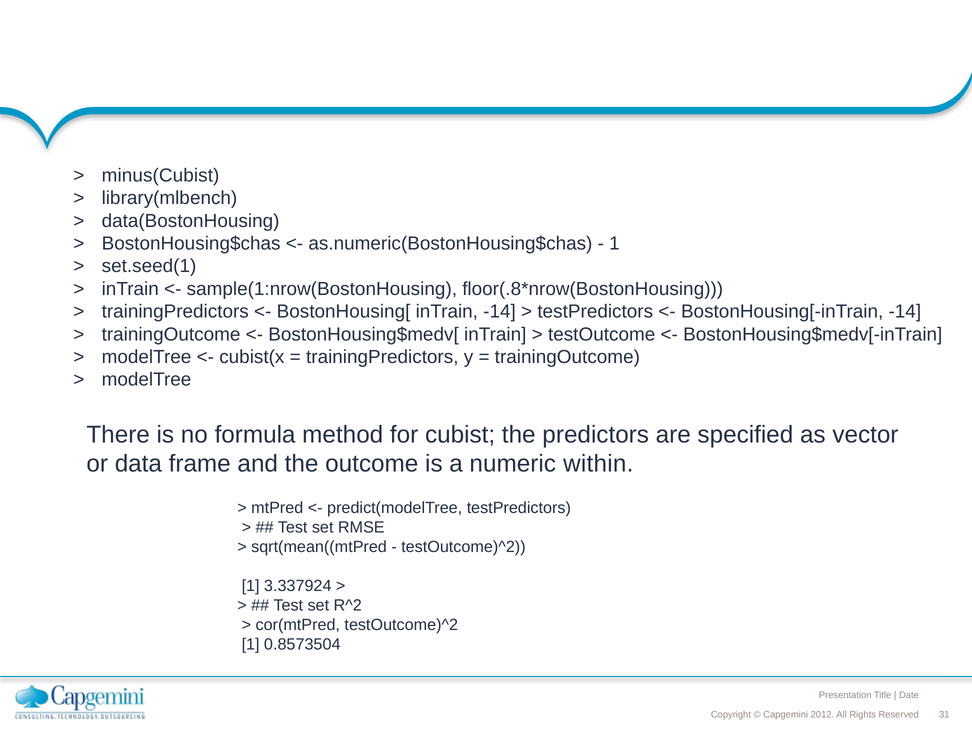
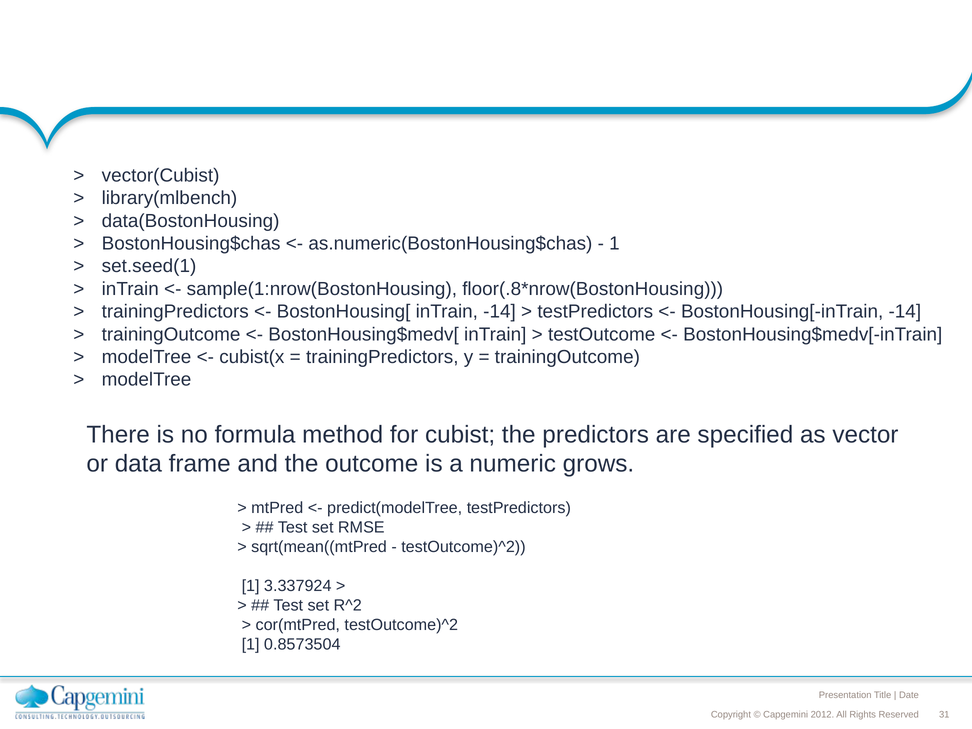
minus(Cubist: minus(Cubist -> vector(Cubist (161, 175)
within: within -> grows (598, 464)
